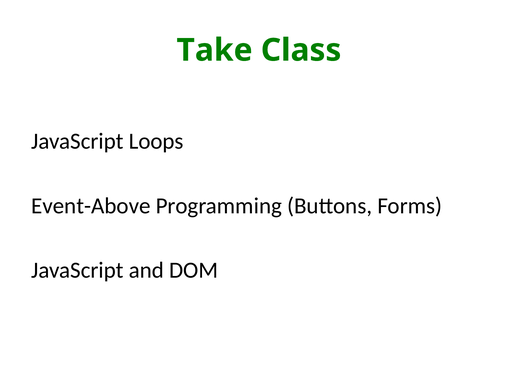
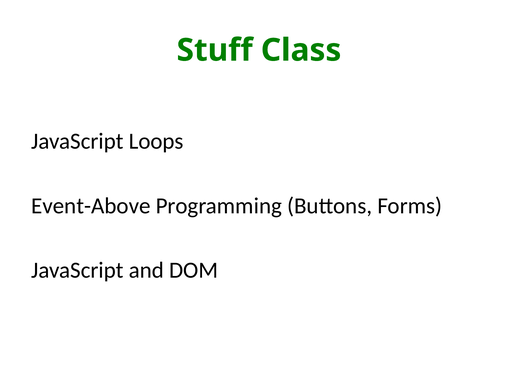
Take: Take -> Stuff (215, 50)
